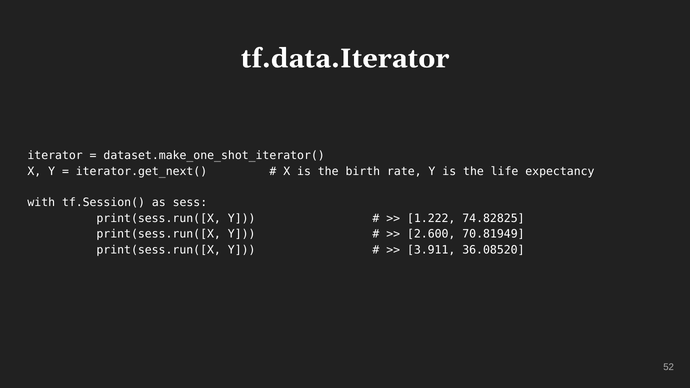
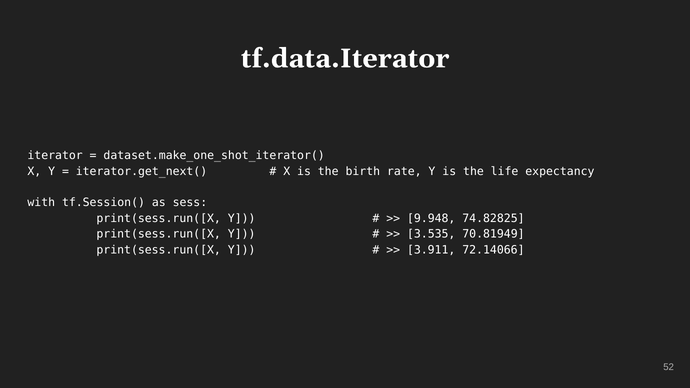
1.222: 1.222 -> 9.948 (431, 218)
2.600: 2.600 -> 3.535 (431, 234)
36.08520: 36.08520 -> 72.14066 (493, 250)
